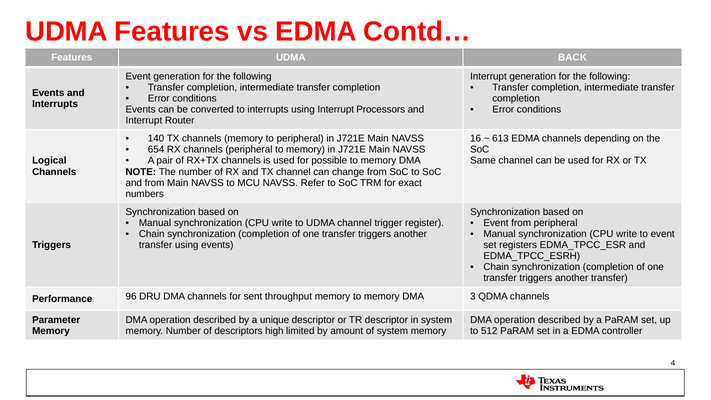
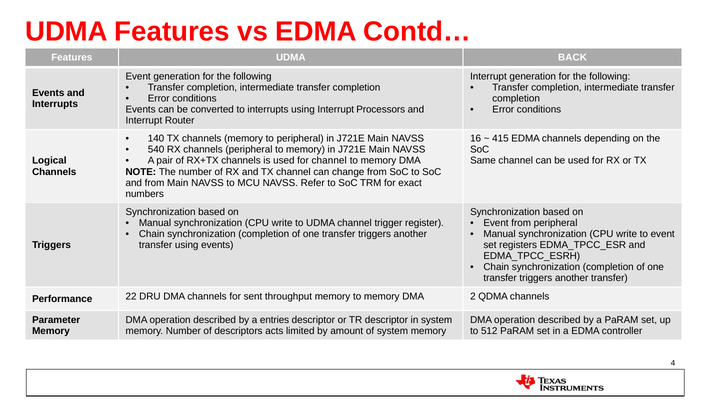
613: 613 -> 415 (500, 139)
654: 654 -> 540 (156, 150)
for possible: possible -> channel (329, 161)
96: 96 -> 22 (131, 296)
3: 3 -> 2 (473, 296)
unique: unique -> entries (275, 320)
high: high -> acts (274, 331)
